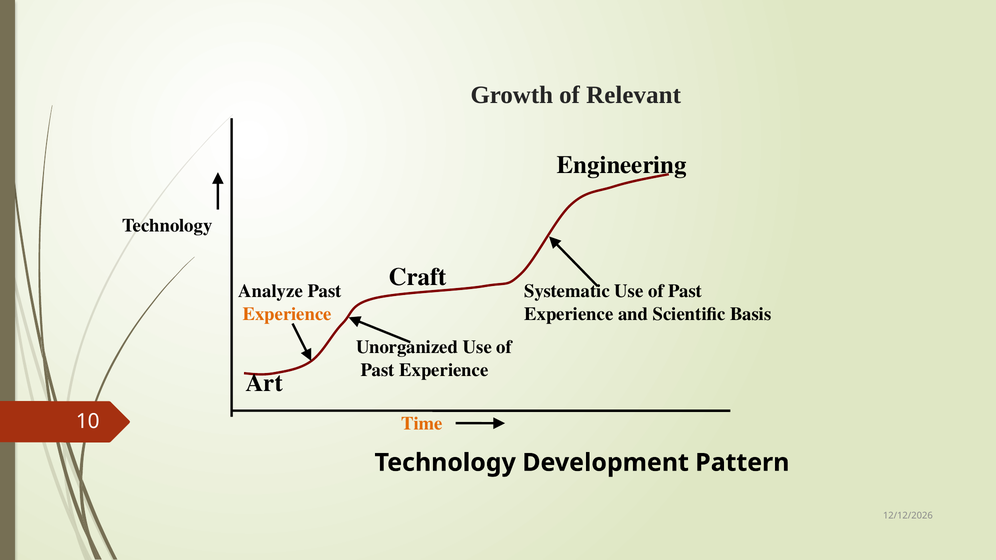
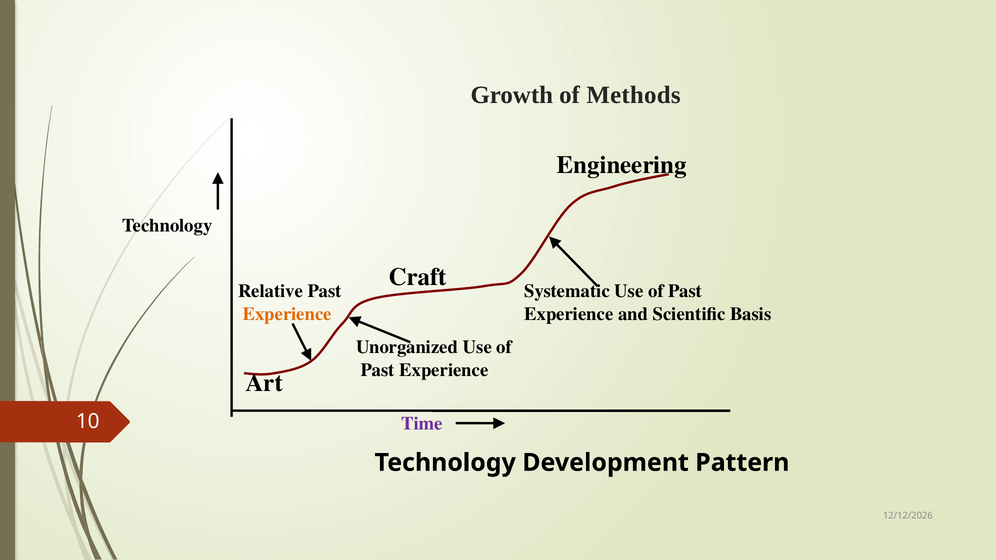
Relevant: Relevant -> Methods (633, 95)
Analyze: Analyze -> Relative (271, 291)
Time colour: orange -> purple (422, 424)
